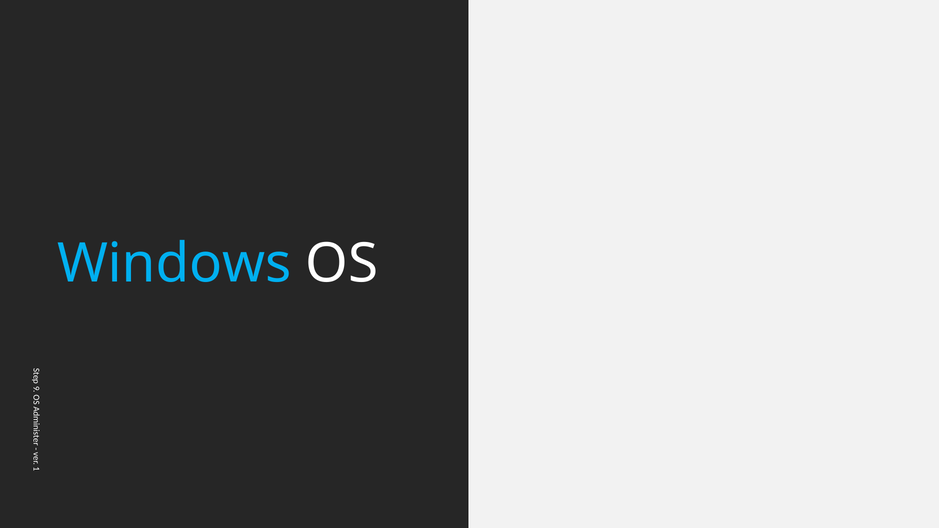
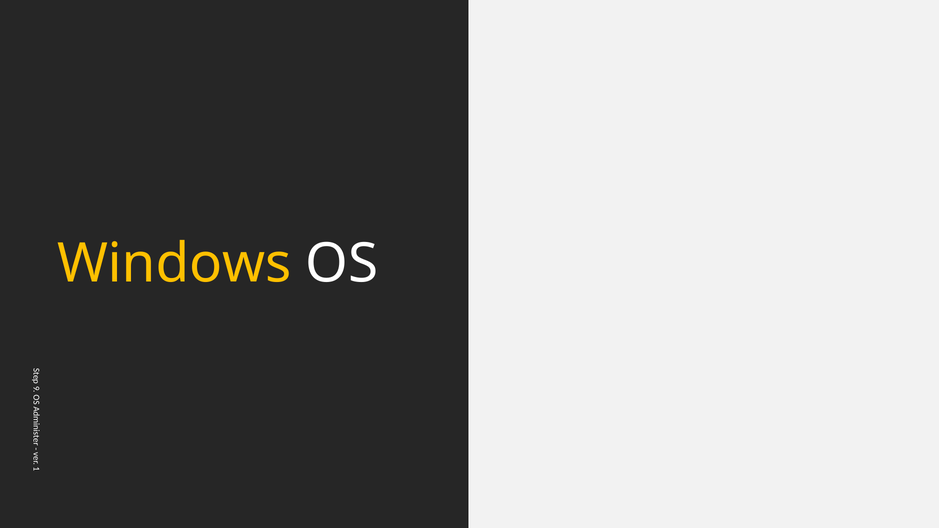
Windows colour: light blue -> yellow (174, 264)
